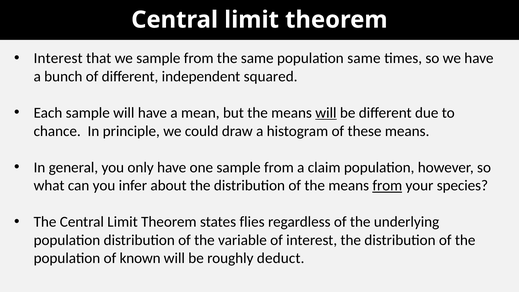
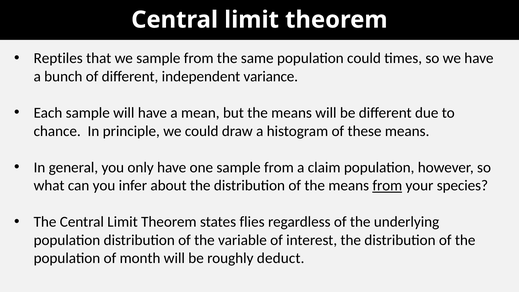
Interest: Interest -> Reptiles (58, 58)
population same: same -> could (364, 58)
squared: squared -> variance (271, 76)
will underline: present -> none (326, 113)
known: known -> month (140, 258)
